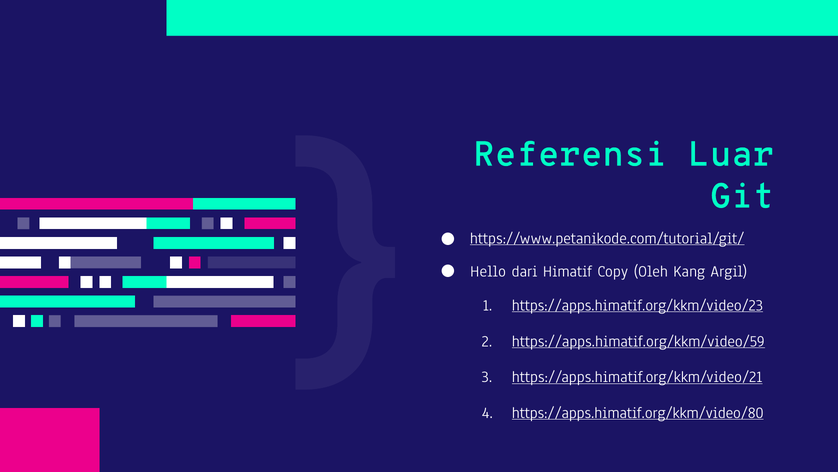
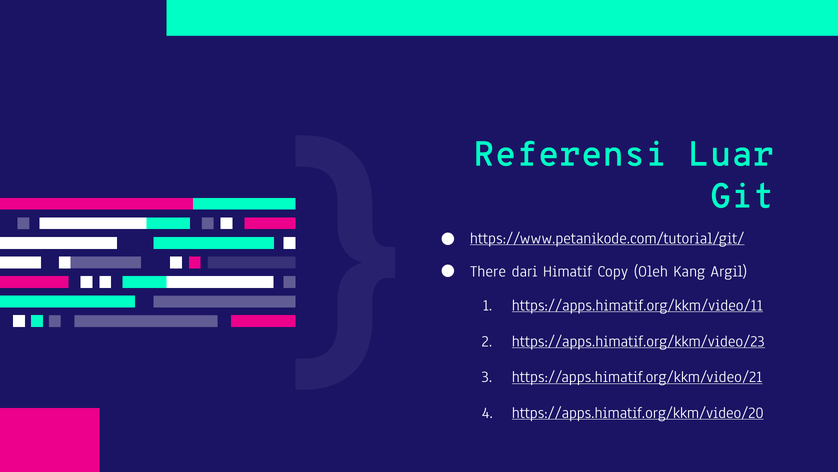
Hello: Hello -> There (488, 271)
https://apps.himatif.org/kkm/video/23: https://apps.himatif.org/kkm/video/23 -> https://apps.himatif.org/kkm/video/11 (637, 305)
https://apps.himatif.org/kkm/video/59: https://apps.himatif.org/kkm/video/59 -> https://apps.himatif.org/kkm/video/23 (638, 341)
https://apps.himatif.org/kkm/video/80: https://apps.himatif.org/kkm/video/80 -> https://apps.himatif.org/kkm/video/20 (638, 412)
